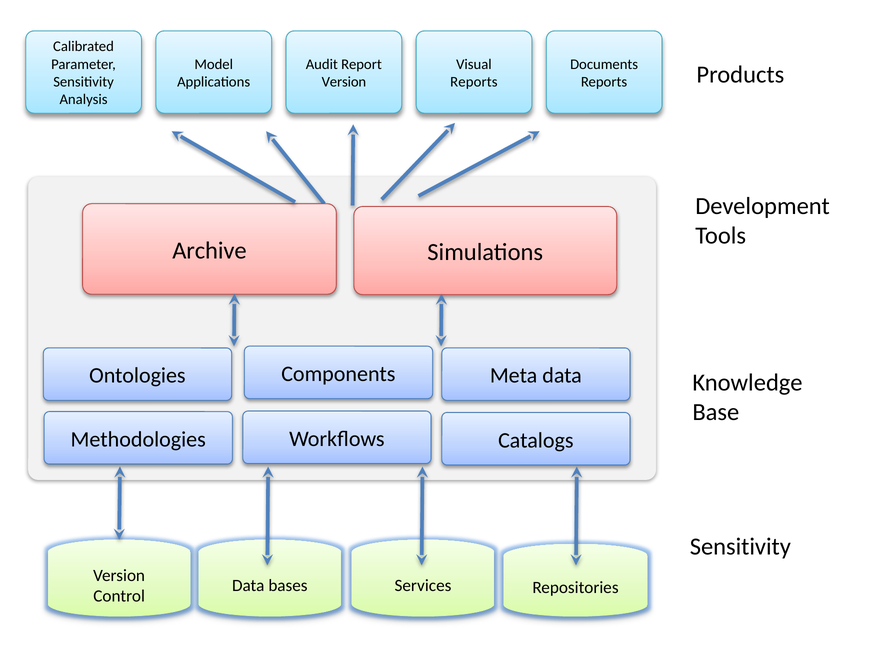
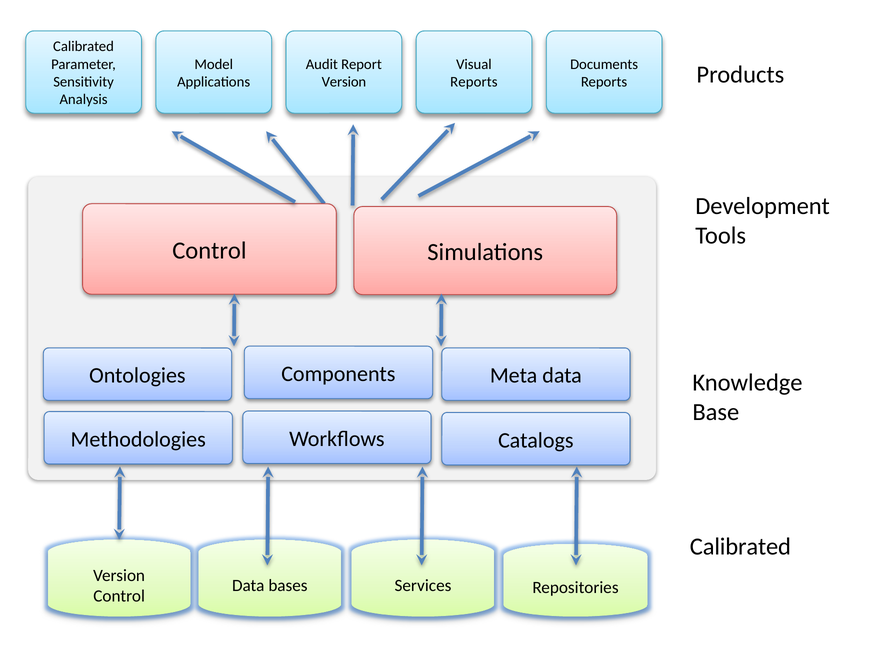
Archive: Archive -> Control (209, 250)
Sensitivity: Sensitivity -> Calibrated (740, 546)
